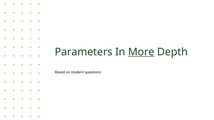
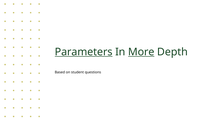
Parameters underline: none -> present (84, 52)
